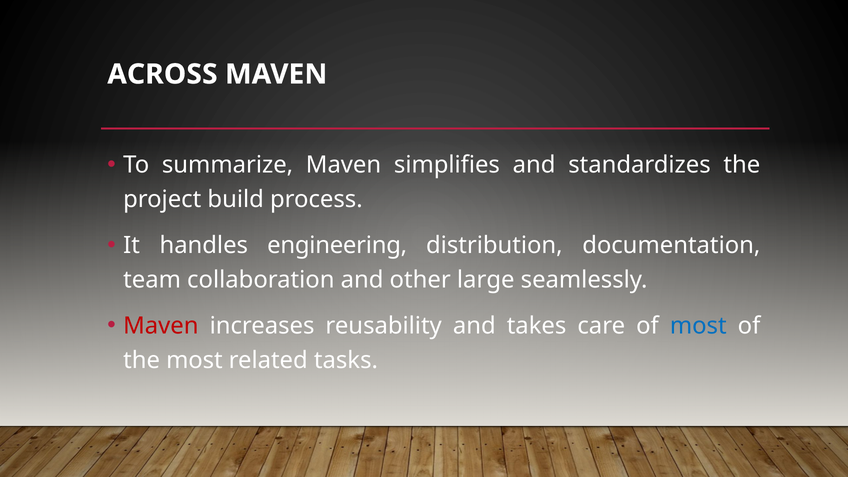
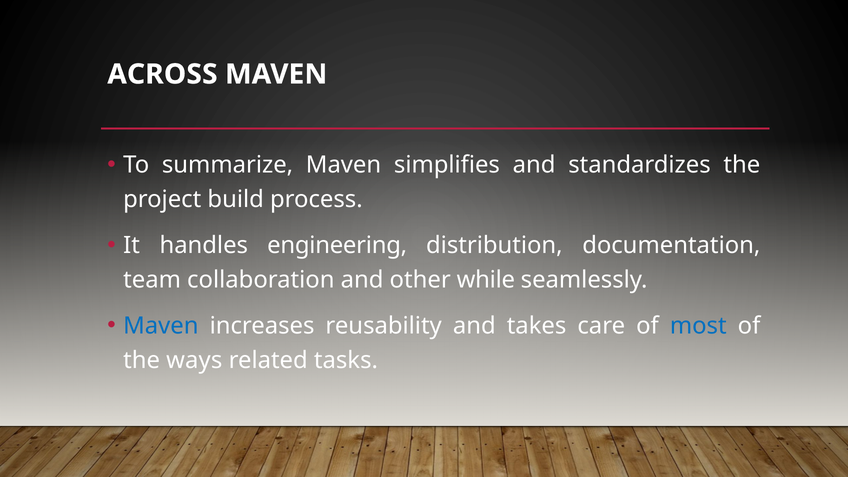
large: large -> while (486, 280)
Maven colour: red -> blue (161, 326)
the most: most -> ways (194, 360)
